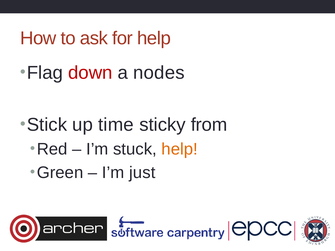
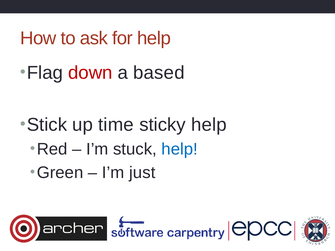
nodes: nodes -> based (159, 73)
sticky from: from -> help (209, 125)
help colour: orange -> blue (180, 149)
